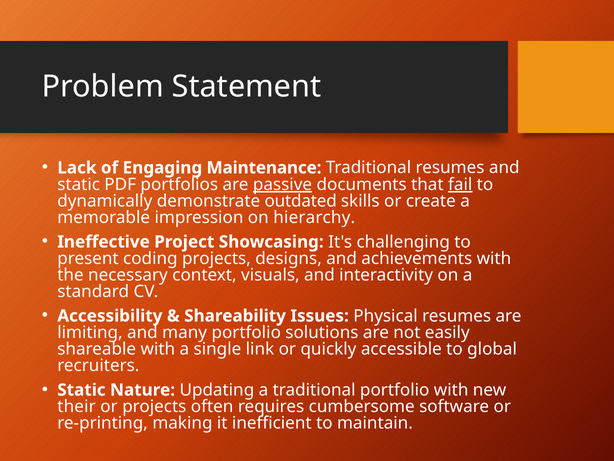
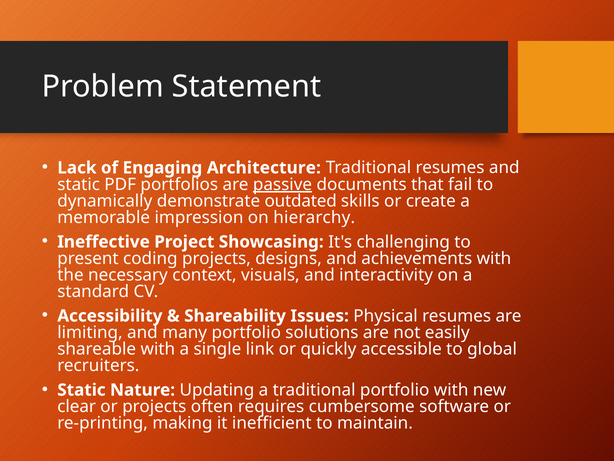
Maintenance: Maintenance -> Architecture (264, 168)
fail underline: present -> none (460, 184)
their: their -> clear (77, 406)
